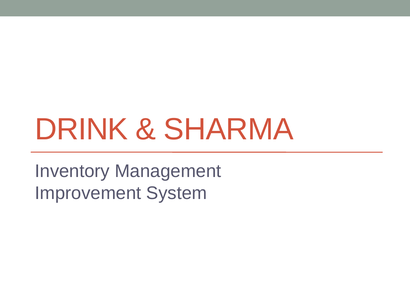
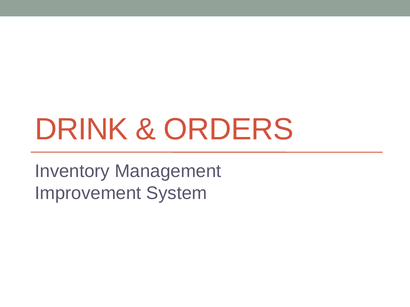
SHARMA: SHARMA -> ORDERS (229, 130)
